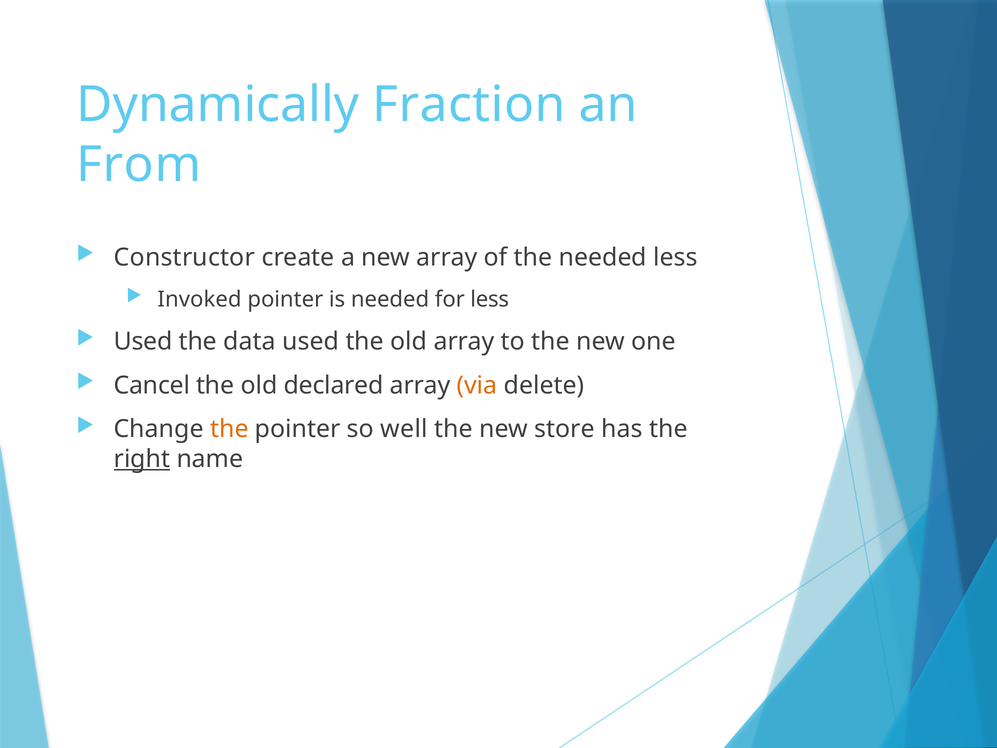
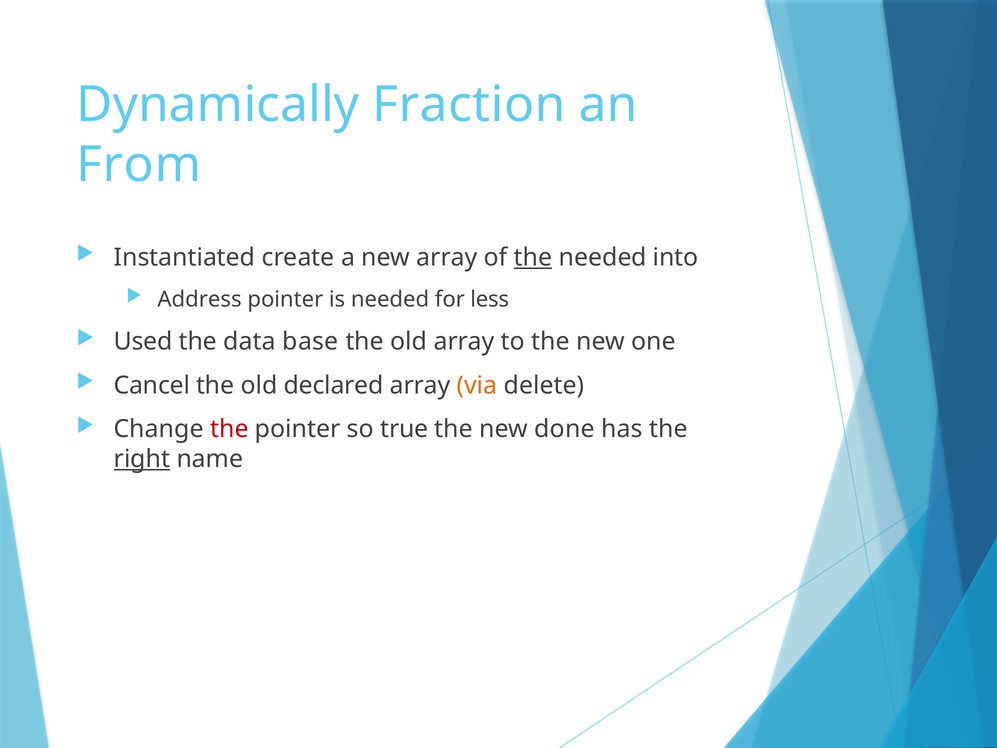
Constructor: Constructor -> Instantiated (185, 257)
the underline: none -> present (533, 257)
needed less: less -> into (676, 257)
Invoked: Invoked -> Address (200, 299)
data used: used -> base (310, 341)
the colour: orange -> red (229, 429)
well: well -> true (404, 429)
store: store -> done (564, 429)
